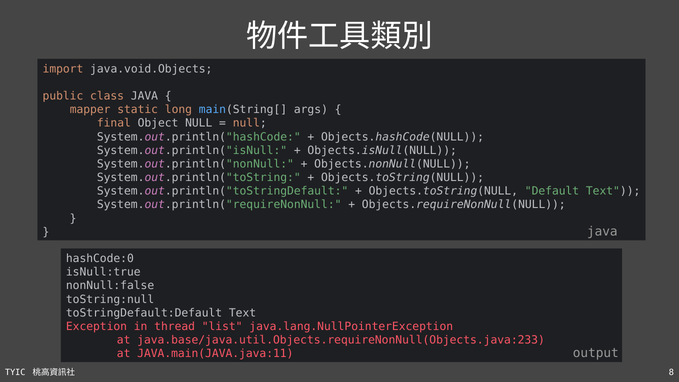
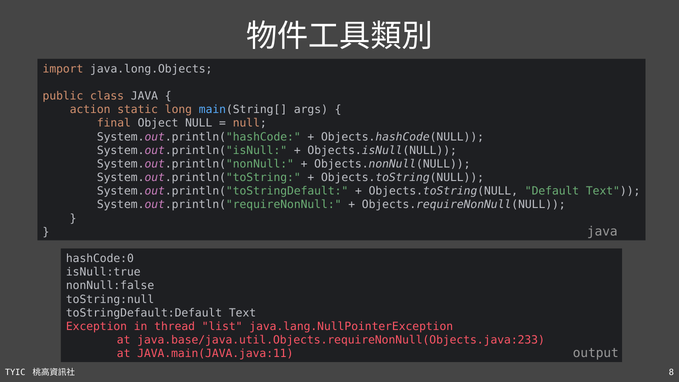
java.void.Objects: java.void.Objects -> java.long.Objects (151, 69)
mapper: mapper -> action (90, 110)
